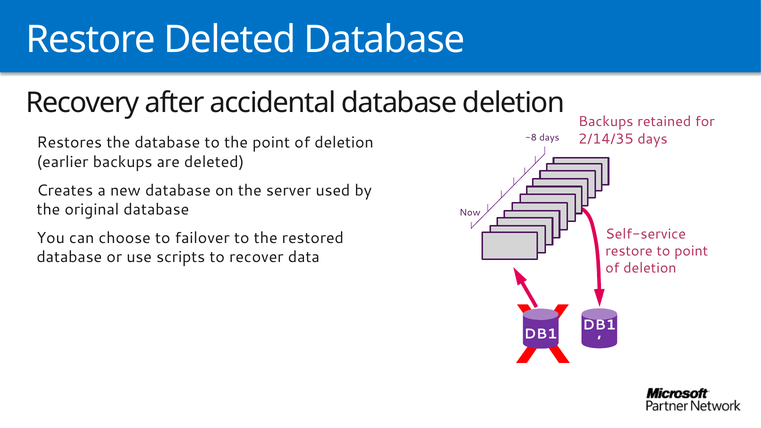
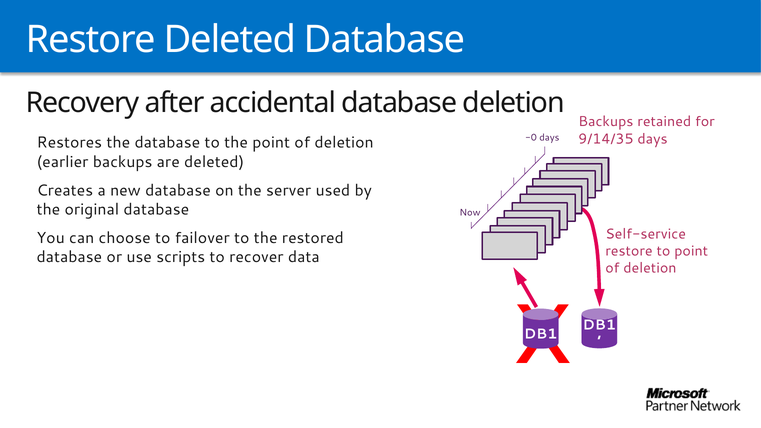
2/14/35: 2/14/35 -> 9/14/35 (606, 139)
-8: -8 -> -0 (531, 138)
